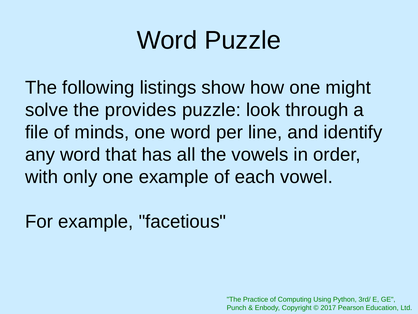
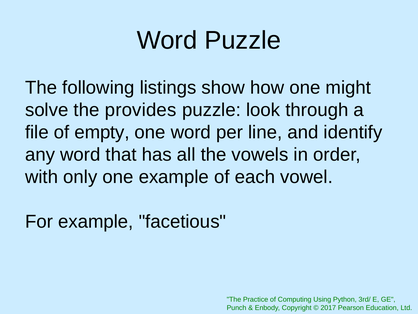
minds: minds -> empty (102, 132)
